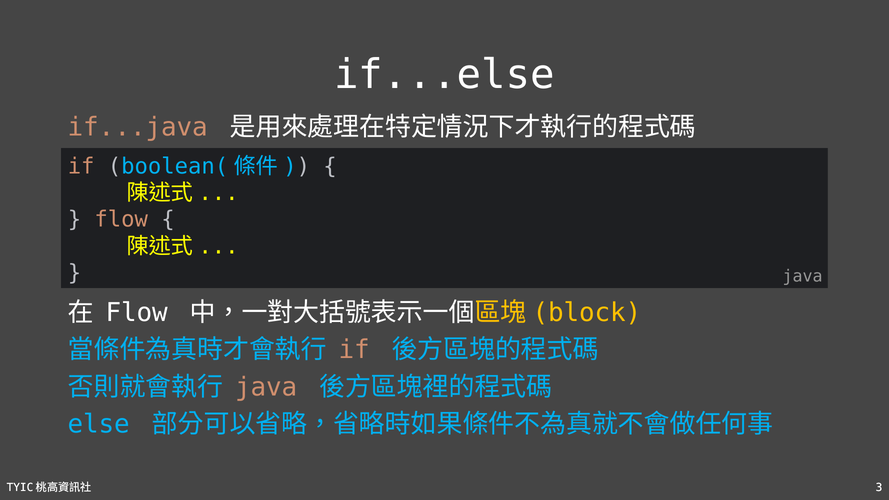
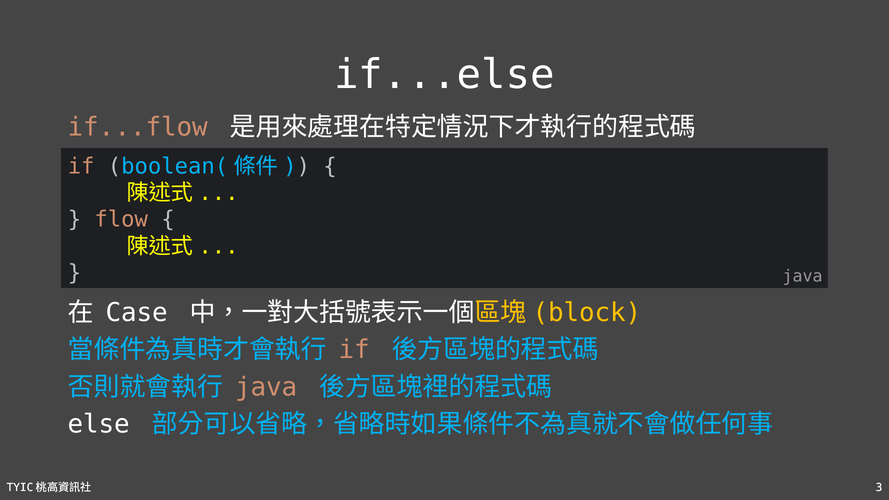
if...java: if...java -> if...flow (138, 127)
Flow: Flow -> Case (137, 313)
else colour: light blue -> white (99, 424)
